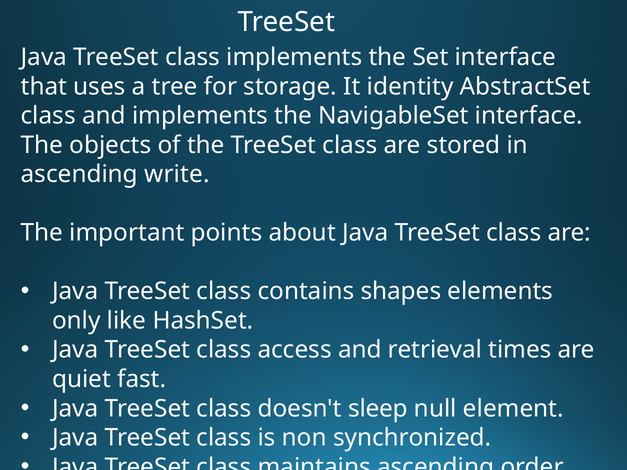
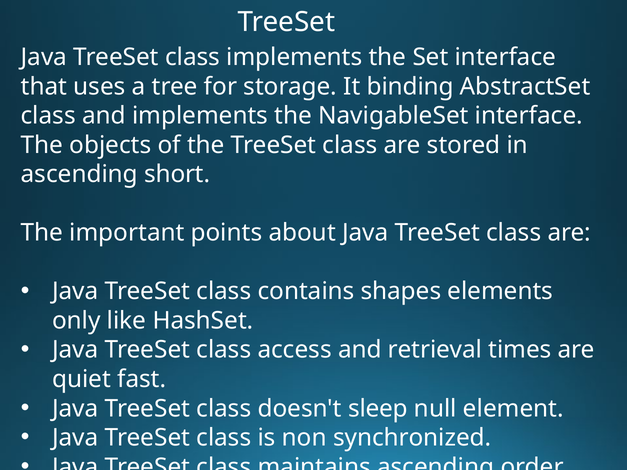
identity: identity -> binding (410, 87)
write: write -> short (177, 174)
